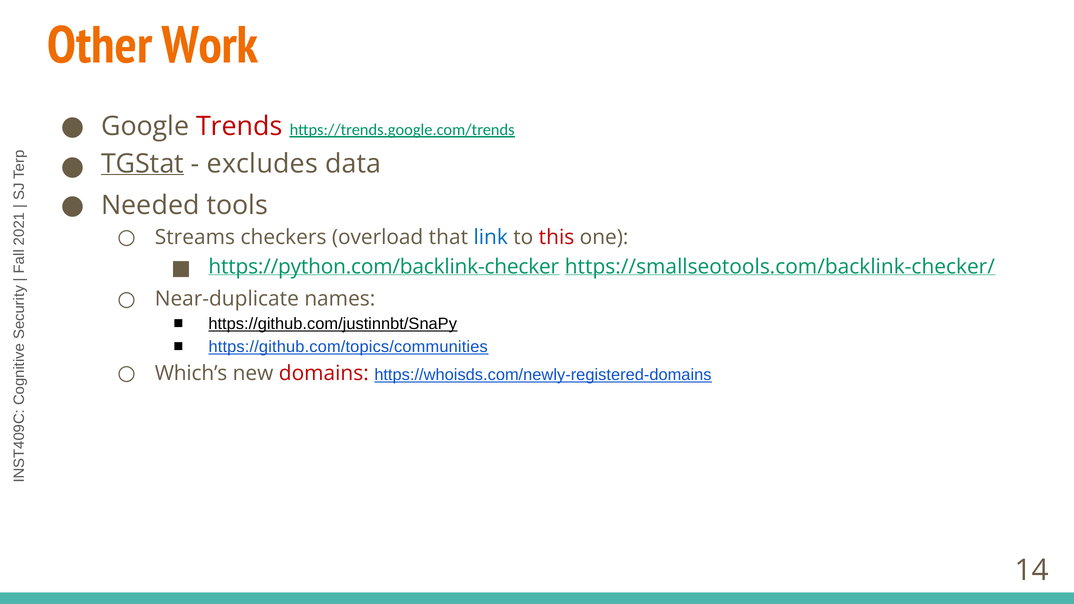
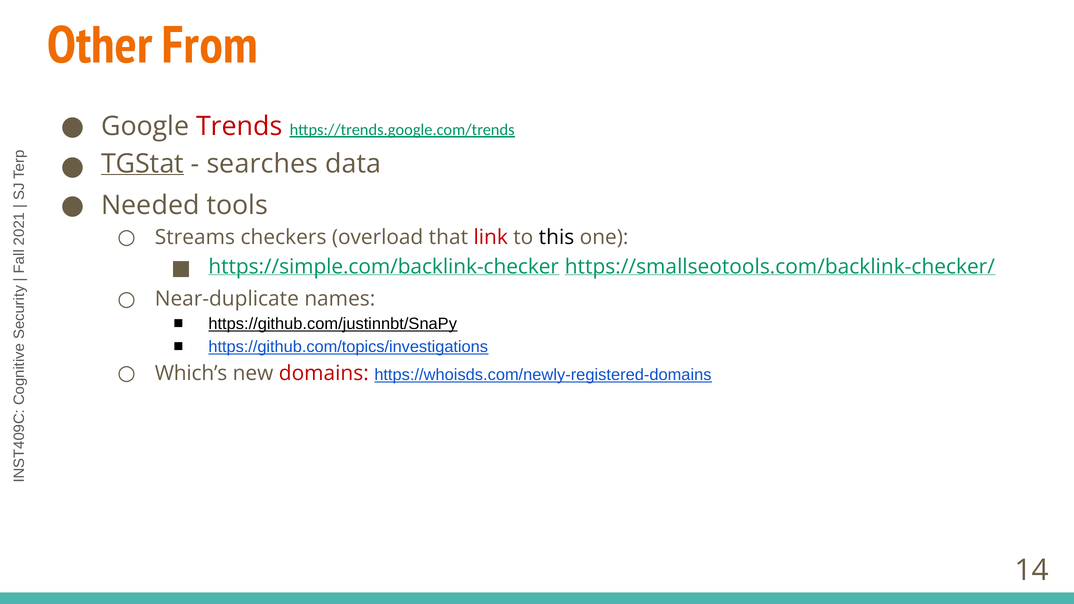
Work: Work -> From (210, 46)
excludes: excludes -> searches (262, 164)
link colour: blue -> red (491, 237)
this colour: red -> black (556, 237)
https://python.com/backlink-checker: https://python.com/backlink-checker -> https://simple.com/backlink-checker (384, 267)
https://github.com/topics/communities: https://github.com/topics/communities -> https://github.com/topics/investigations (348, 347)
